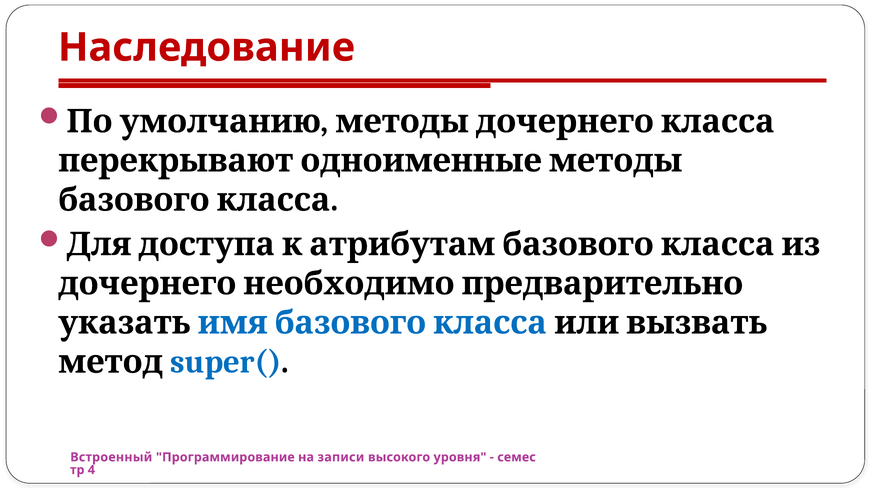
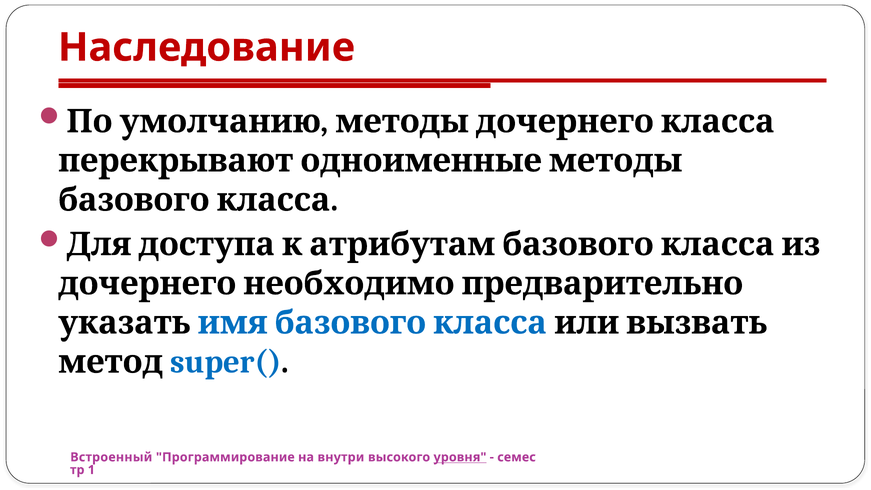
записи: записи -> внутри (341, 457)
уровня underline: none -> present (460, 457)
4: 4 -> 1 (91, 470)
